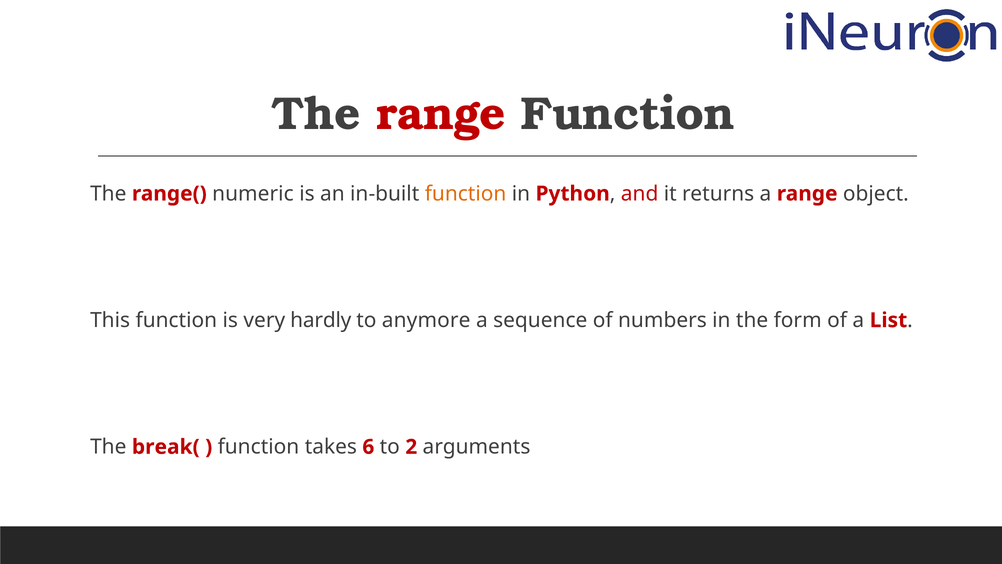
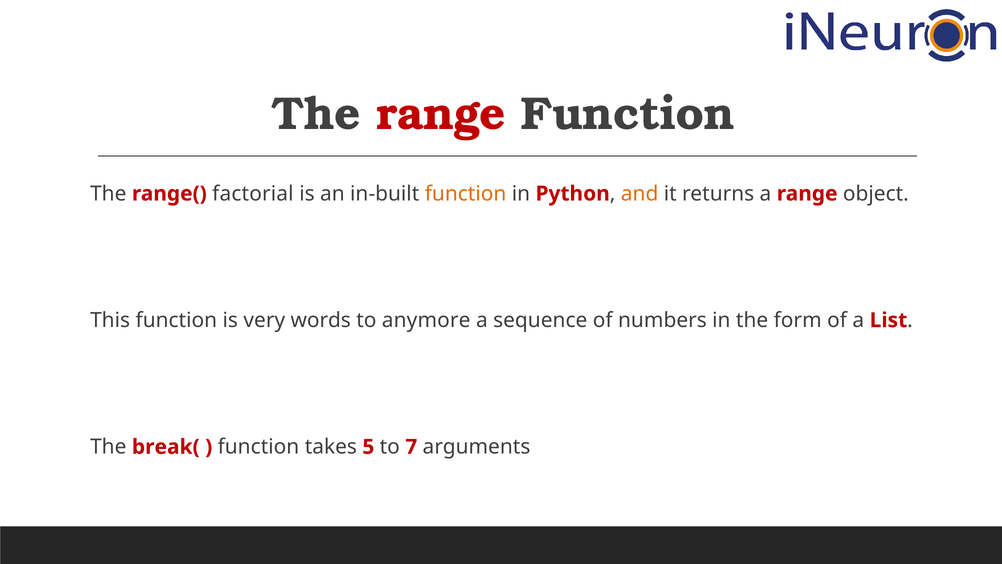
numeric: numeric -> factorial (253, 194)
and colour: red -> orange (640, 194)
hardly: hardly -> words (321, 320)
6: 6 -> 5 (368, 447)
2: 2 -> 7 (411, 447)
